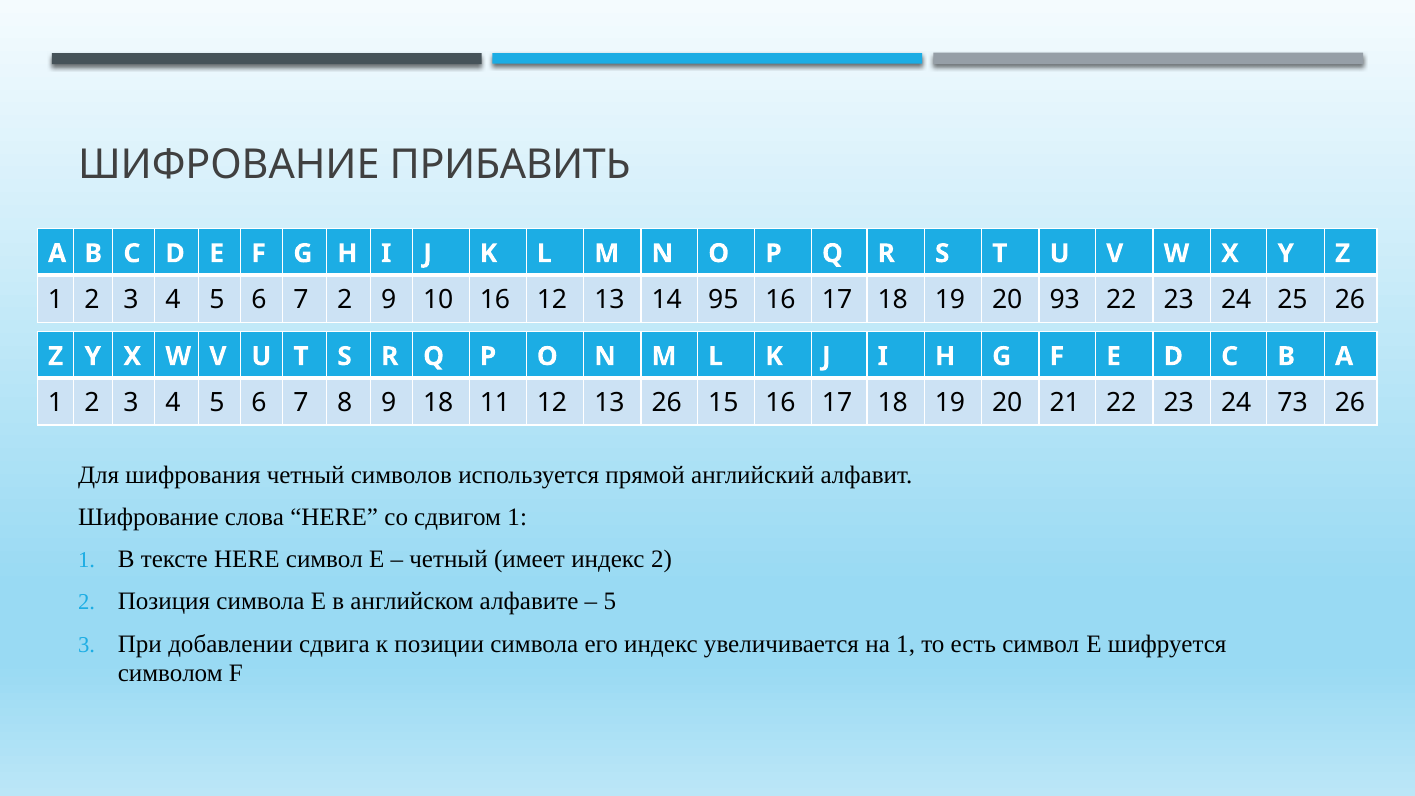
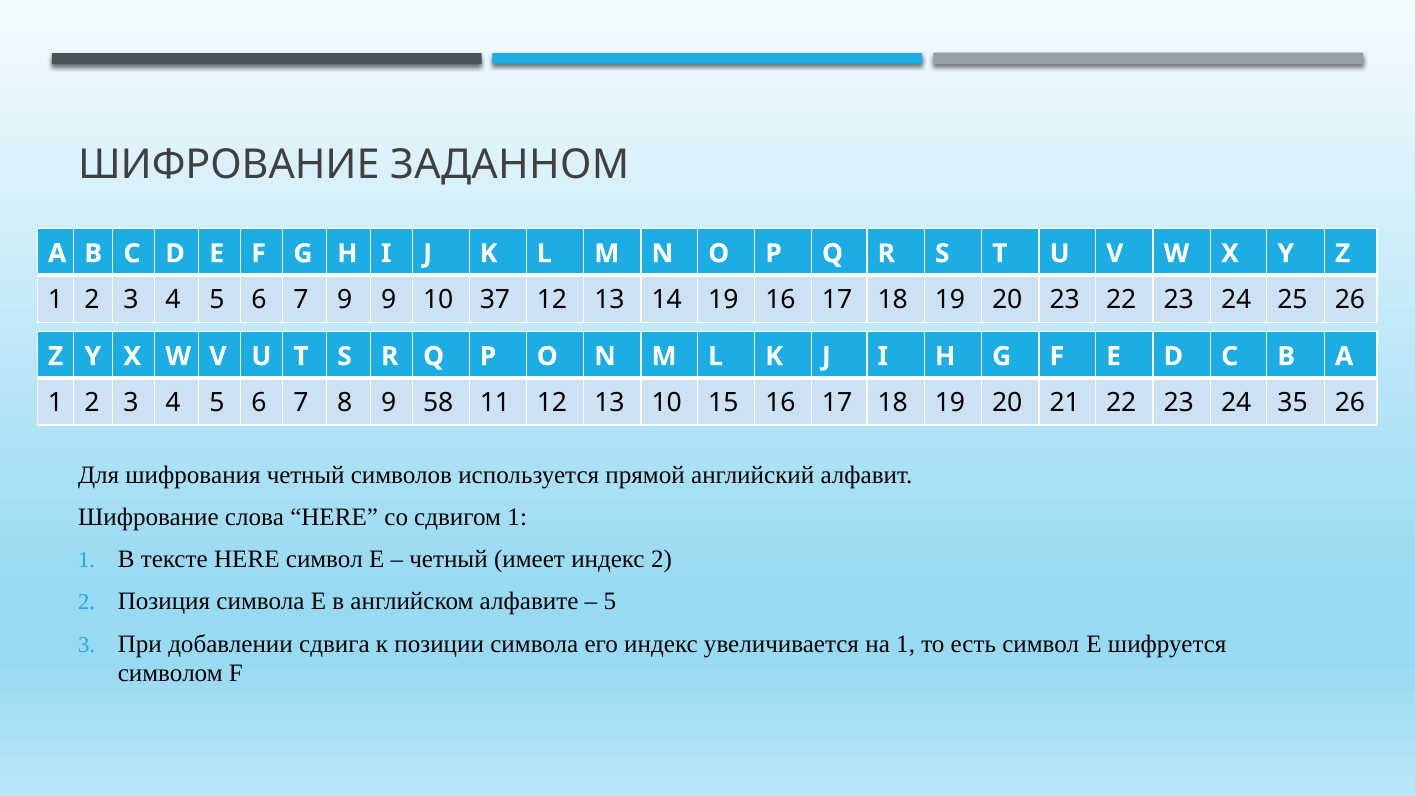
ПРИБАВИТЬ: ПРИБАВИТЬ -> ЗАДАННОМ (510, 165)
7 2: 2 -> 9 (345, 300)
10 16: 16 -> 37 (495, 300)
14 95: 95 -> 19 (723, 300)
20 93: 93 -> 23 (1065, 300)
9 18: 18 -> 58 (438, 403)
13 26: 26 -> 10 (667, 403)
73: 73 -> 35 (1293, 403)
